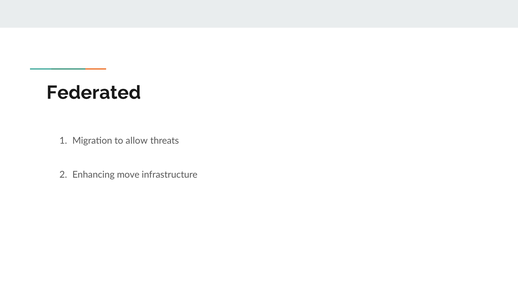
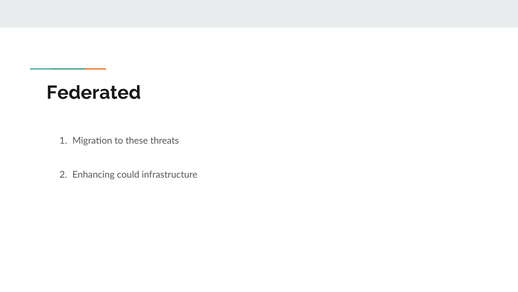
allow: allow -> these (137, 140)
move: move -> could (128, 174)
